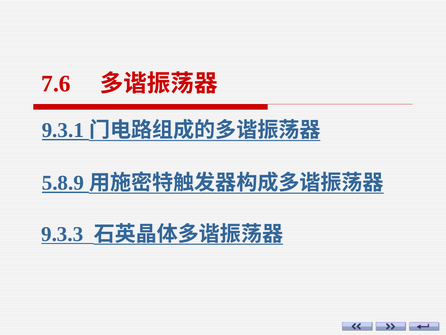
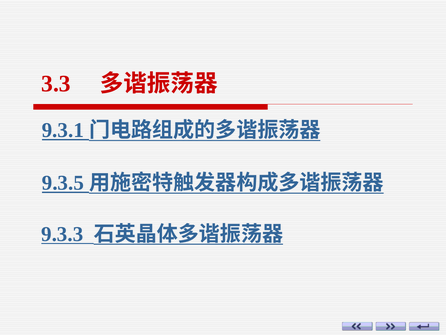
7.6: 7.6 -> 3.3 (56, 84)
5.8.9: 5.8.9 -> 9.3.5 (63, 183)
